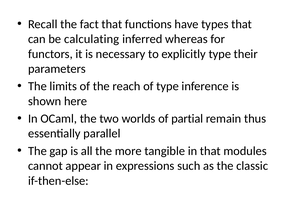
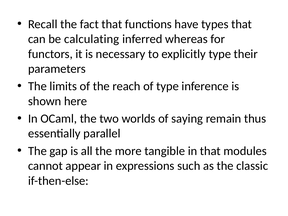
partial: partial -> saying (187, 119)
